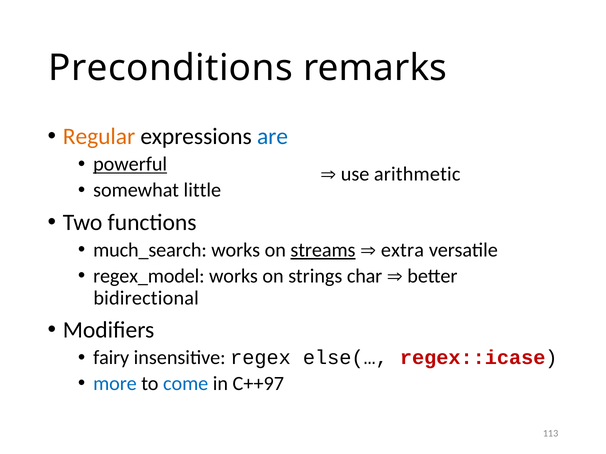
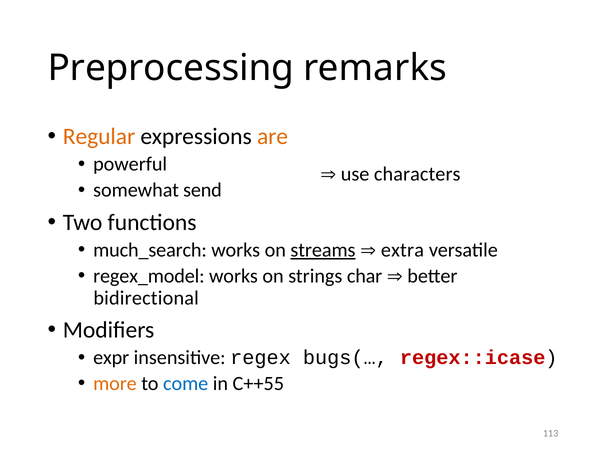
Preconditions: Preconditions -> Preprocessing (171, 68)
are colour: blue -> orange (273, 137)
powerful underline: present -> none (130, 164)
arithmetic: arithmetic -> characters (417, 174)
little: little -> send (202, 190)
fairy: fairy -> expr (111, 358)
else(…: else(… -> bugs(… (345, 358)
more colour: blue -> orange (115, 384)
C++97: C++97 -> C++55 (258, 384)
